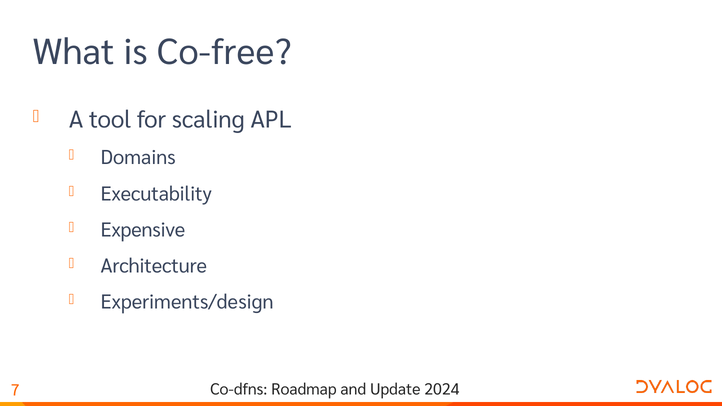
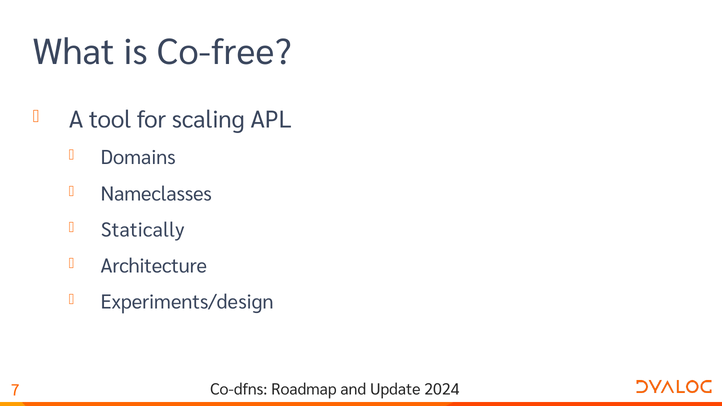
Executability: Executability -> Nameclasses (156, 194)
Expensive: Expensive -> Statically (143, 230)
